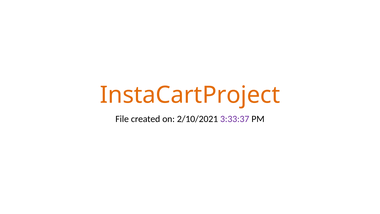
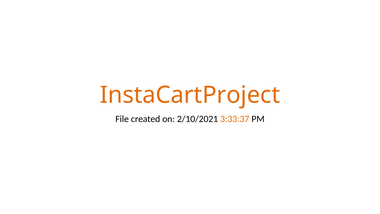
3:33:37 colour: purple -> orange (235, 119)
